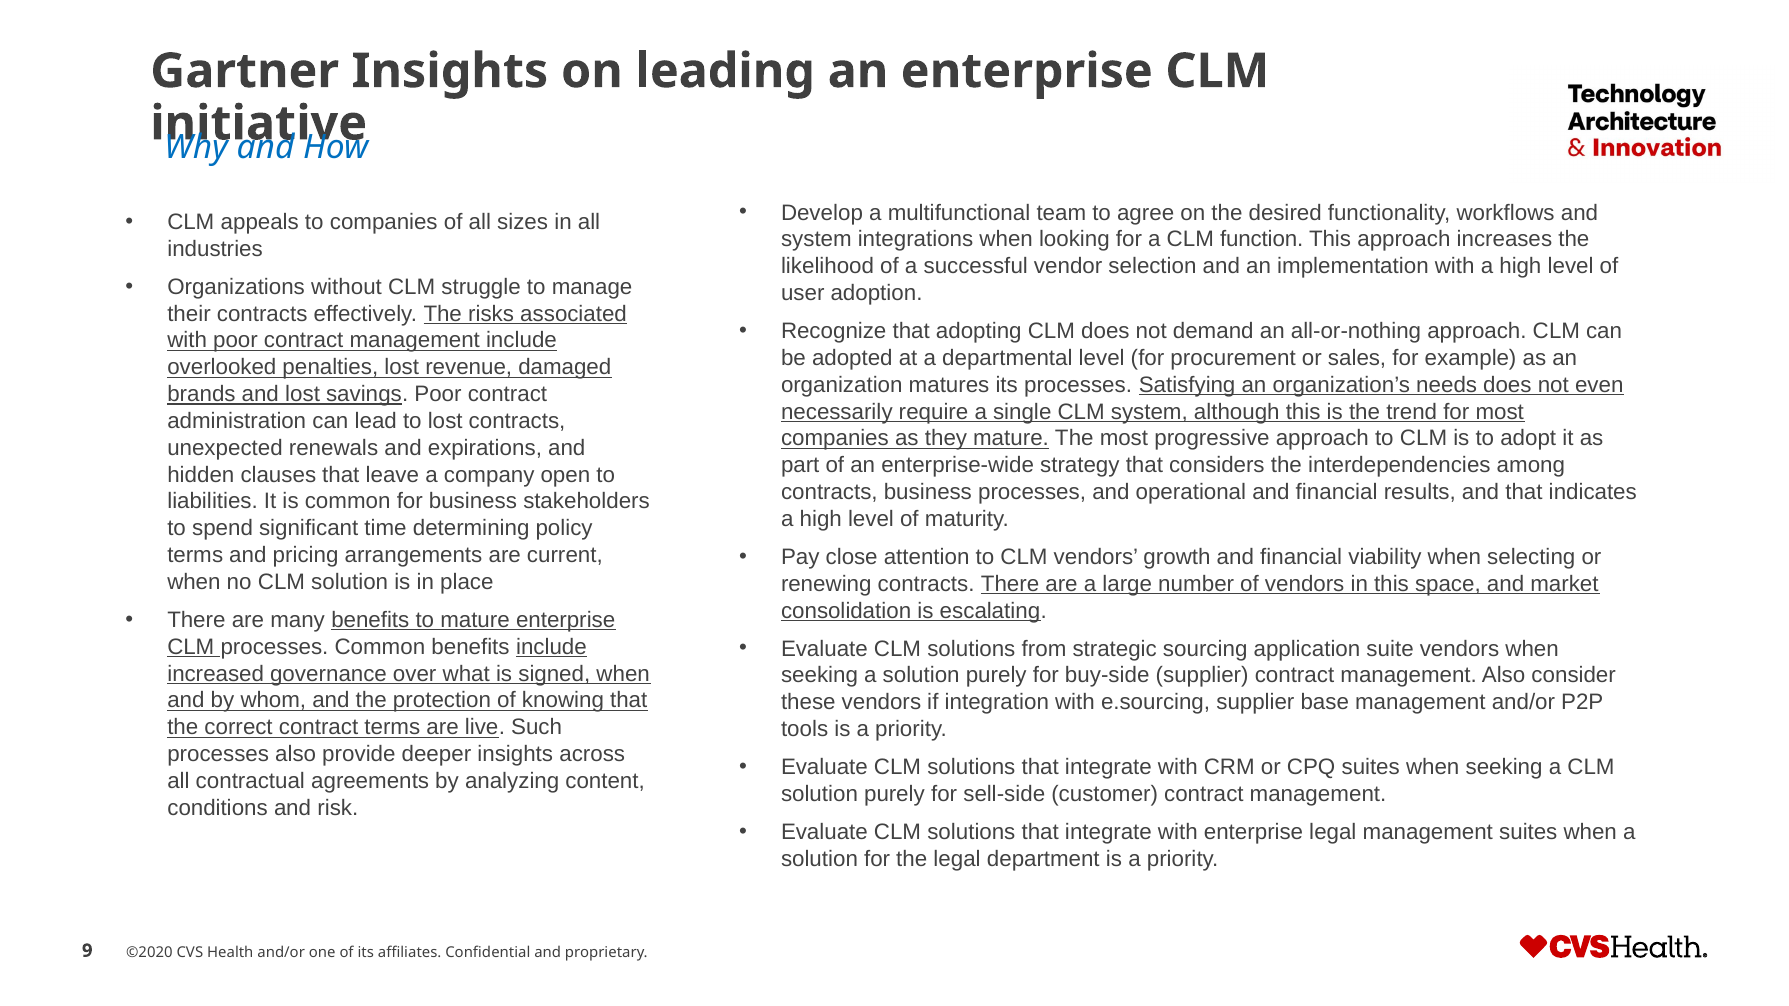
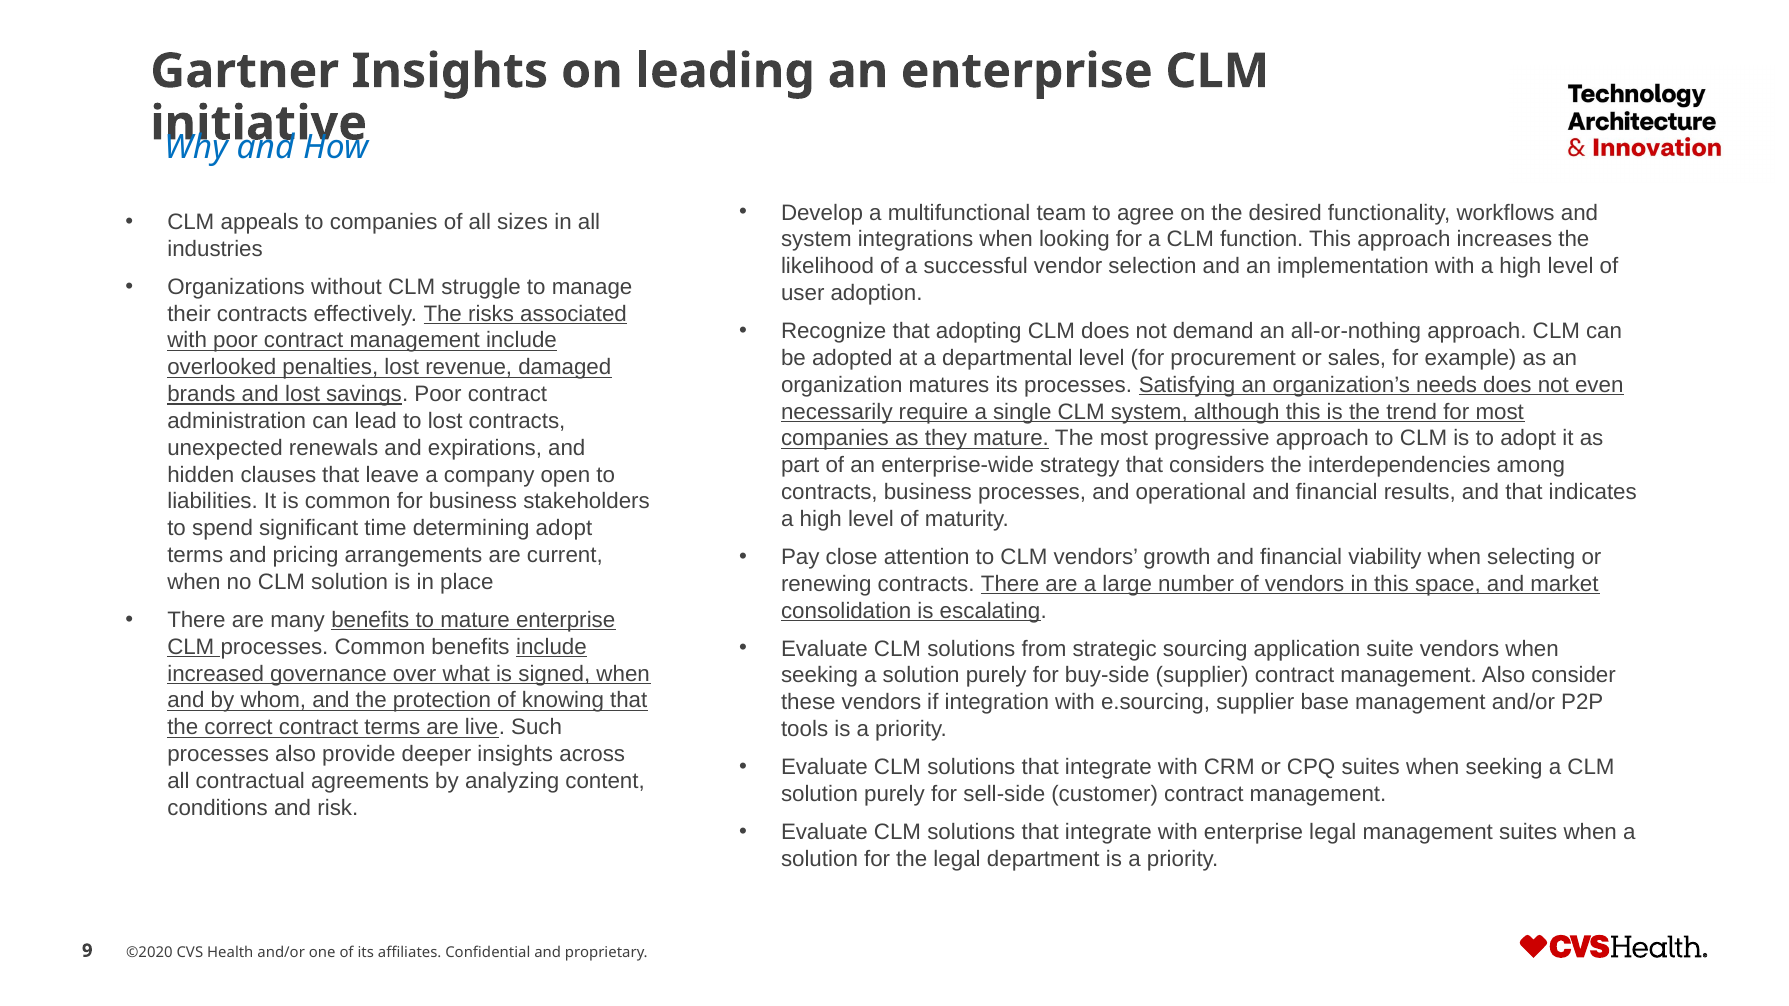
determining policy: policy -> adopt (564, 528)
